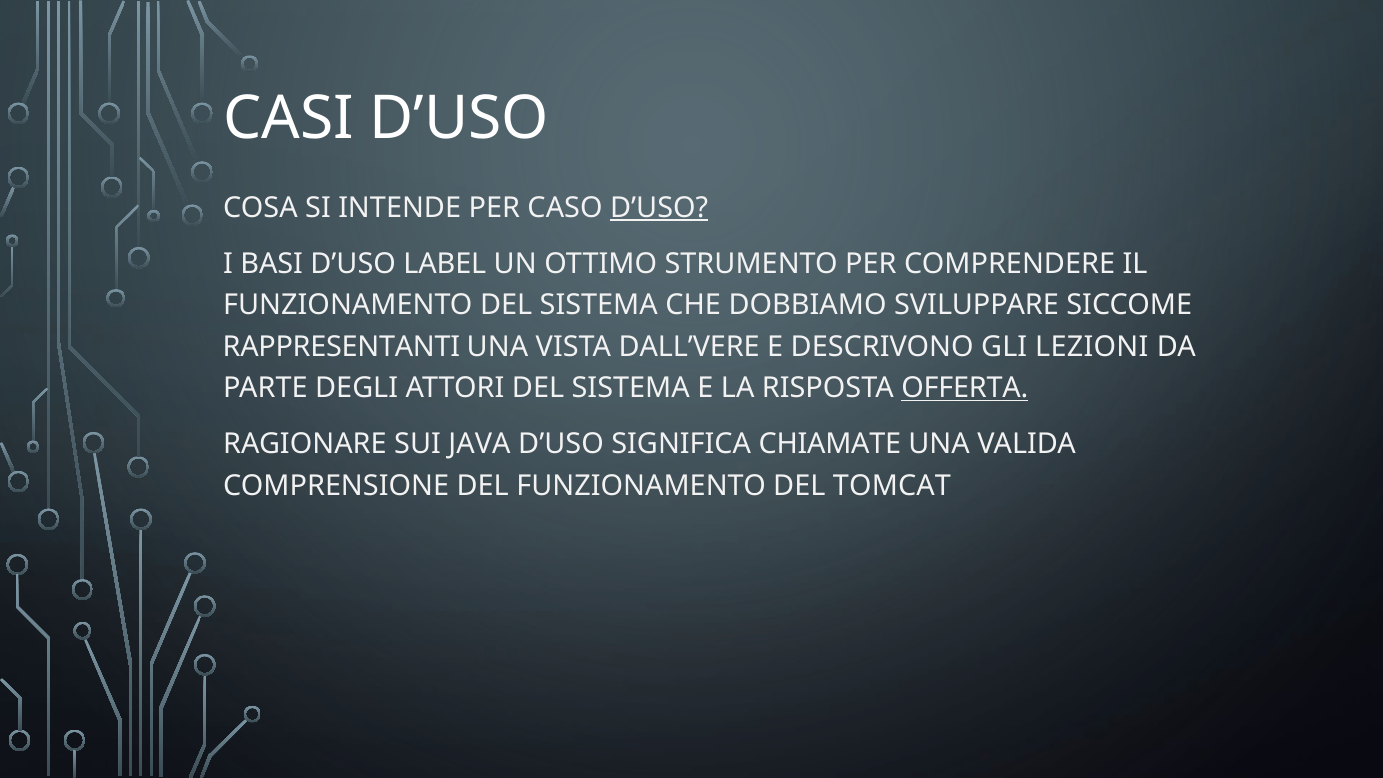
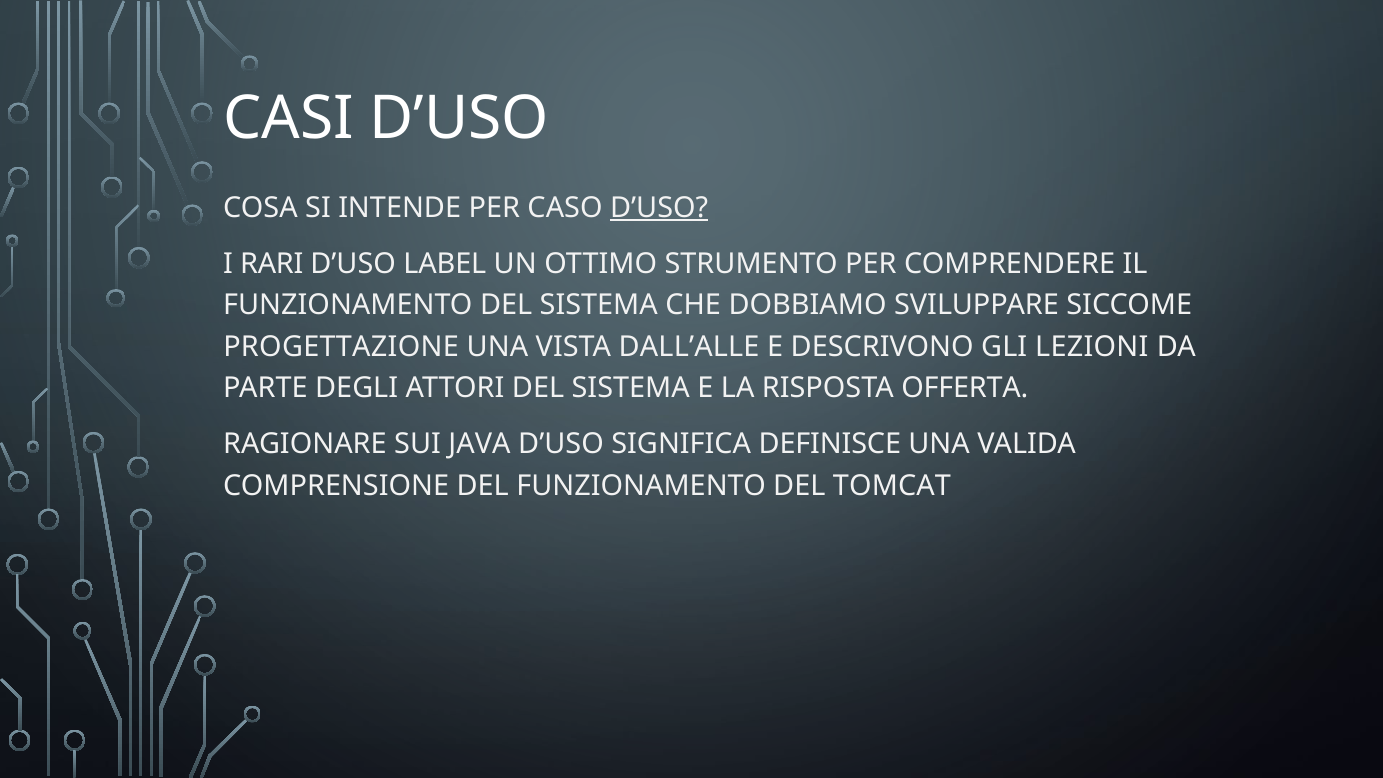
BASI: BASI -> RARI (272, 264)
RAPPRESENTANTI: RAPPRESENTANTI -> PROGETTAZIONE (341, 347)
DALL’VERE: DALL’VERE -> DALL’ALLE (689, 347)
OFFERTA underline: present -> none (965, 388)
CHIAMATE: CHIAMATE -> DEFINISCE (830, 444)
